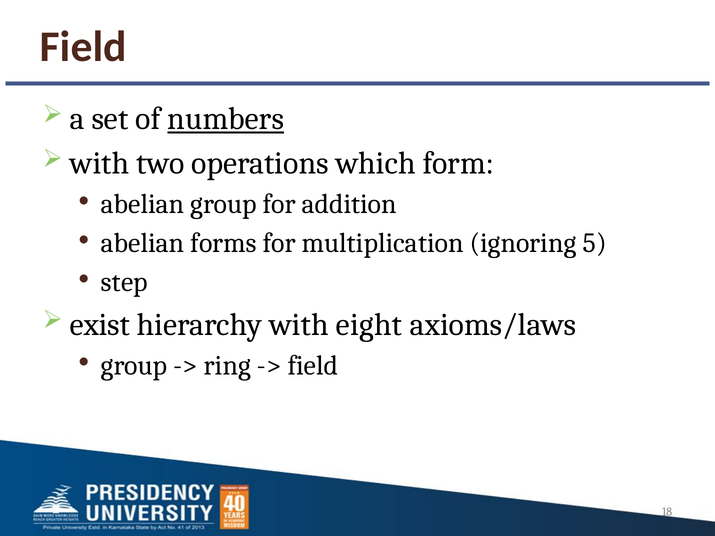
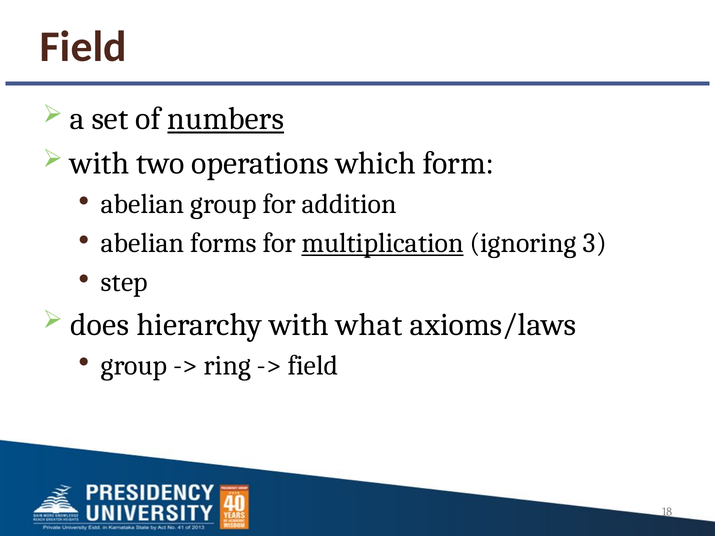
multiplication underline: none -> present (383, 243)
5: 5 -> 3 (595, 243)
exist: exist -> does (100, 325)
eight: eight -> what (369, 325)
